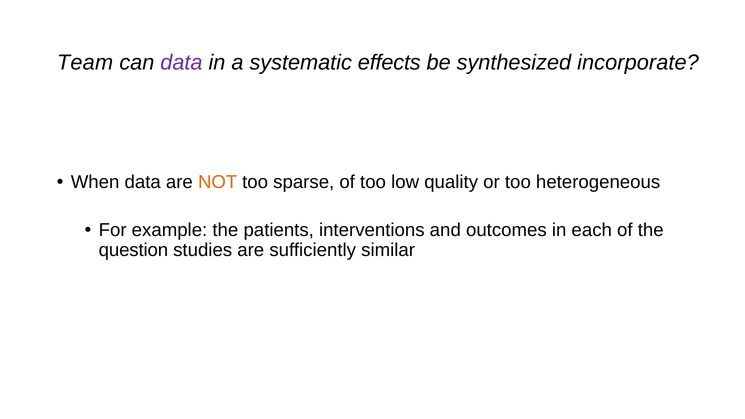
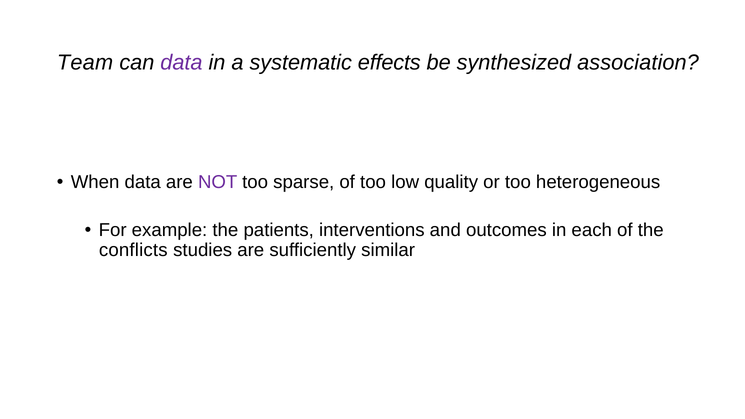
incorporate: incorporate -> association (638, 63)
NOT colour: orange -> purple (218, 182)
question: question -> conflicts (133, 250)
